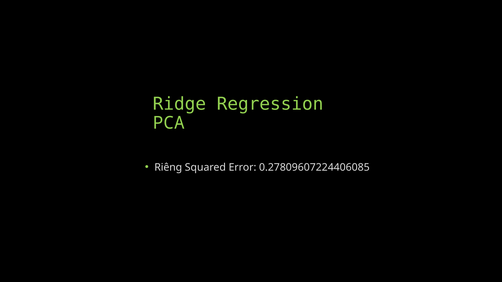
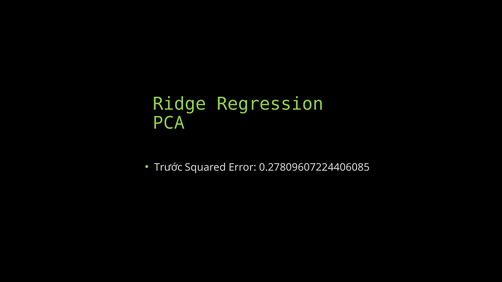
Riêng: Riêng -> Trước (168, 167)
